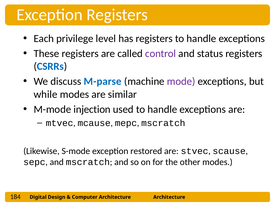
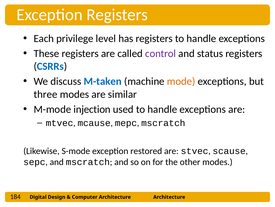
M-parse: M-parse -> M-taken (103, 81)
mode colour: purple -> orange (181, 81)
while: while -> three (46, 94)
